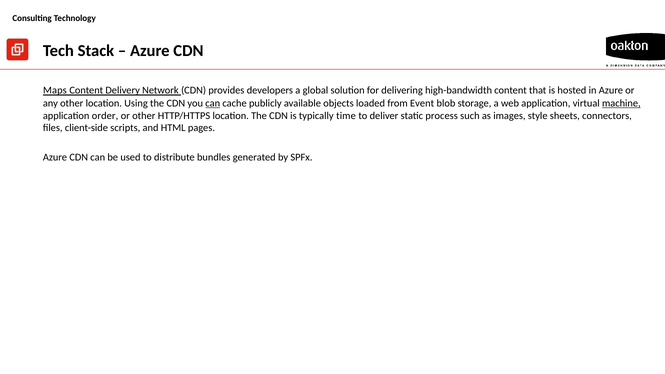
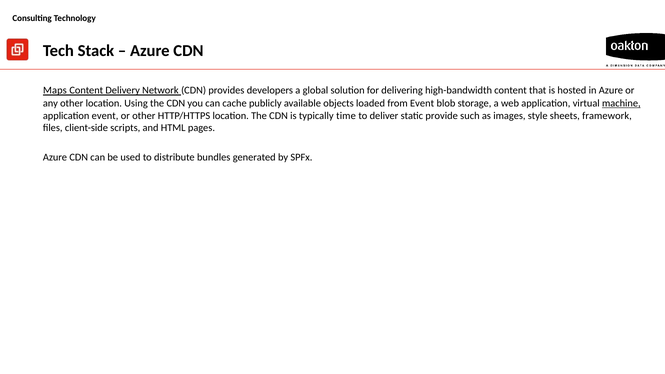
can underline: present -> none (213, 103)
application order: order -> event (105, 116)
process: process -> provide (442, 116)
connectors: connectors -> framework (607, 116)
